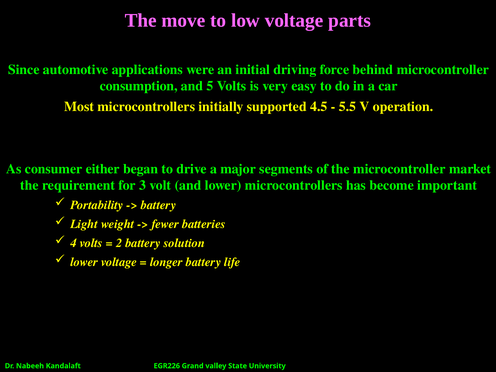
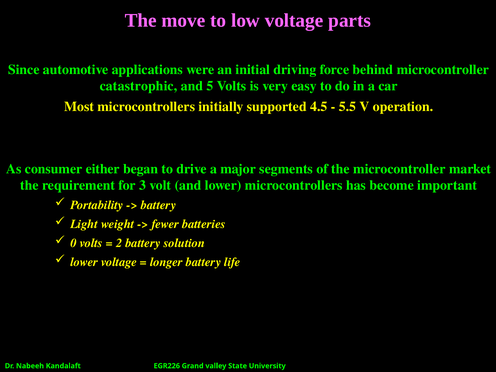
consumption: consumption -> catastrophic (139, 86)
4: 4 -> 0 (74, 243)
